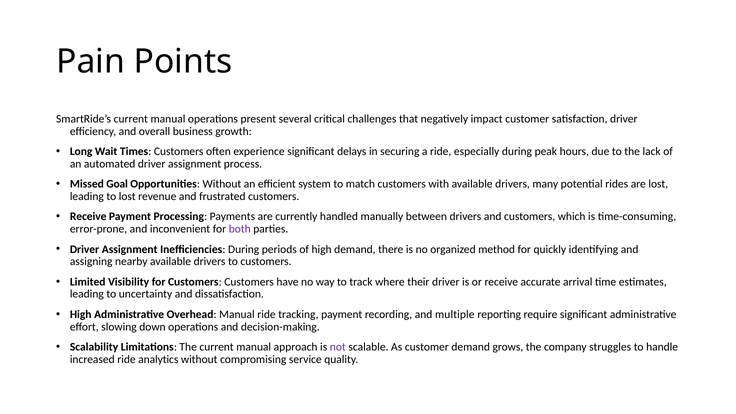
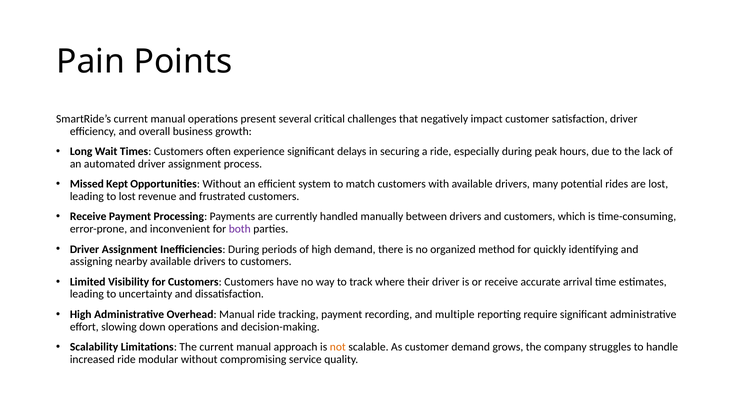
Goal: Goal -> Kept (117, 184)
not colour: purple -> orange (338, 347)
analytics: analytics -> modular (158, 359)
